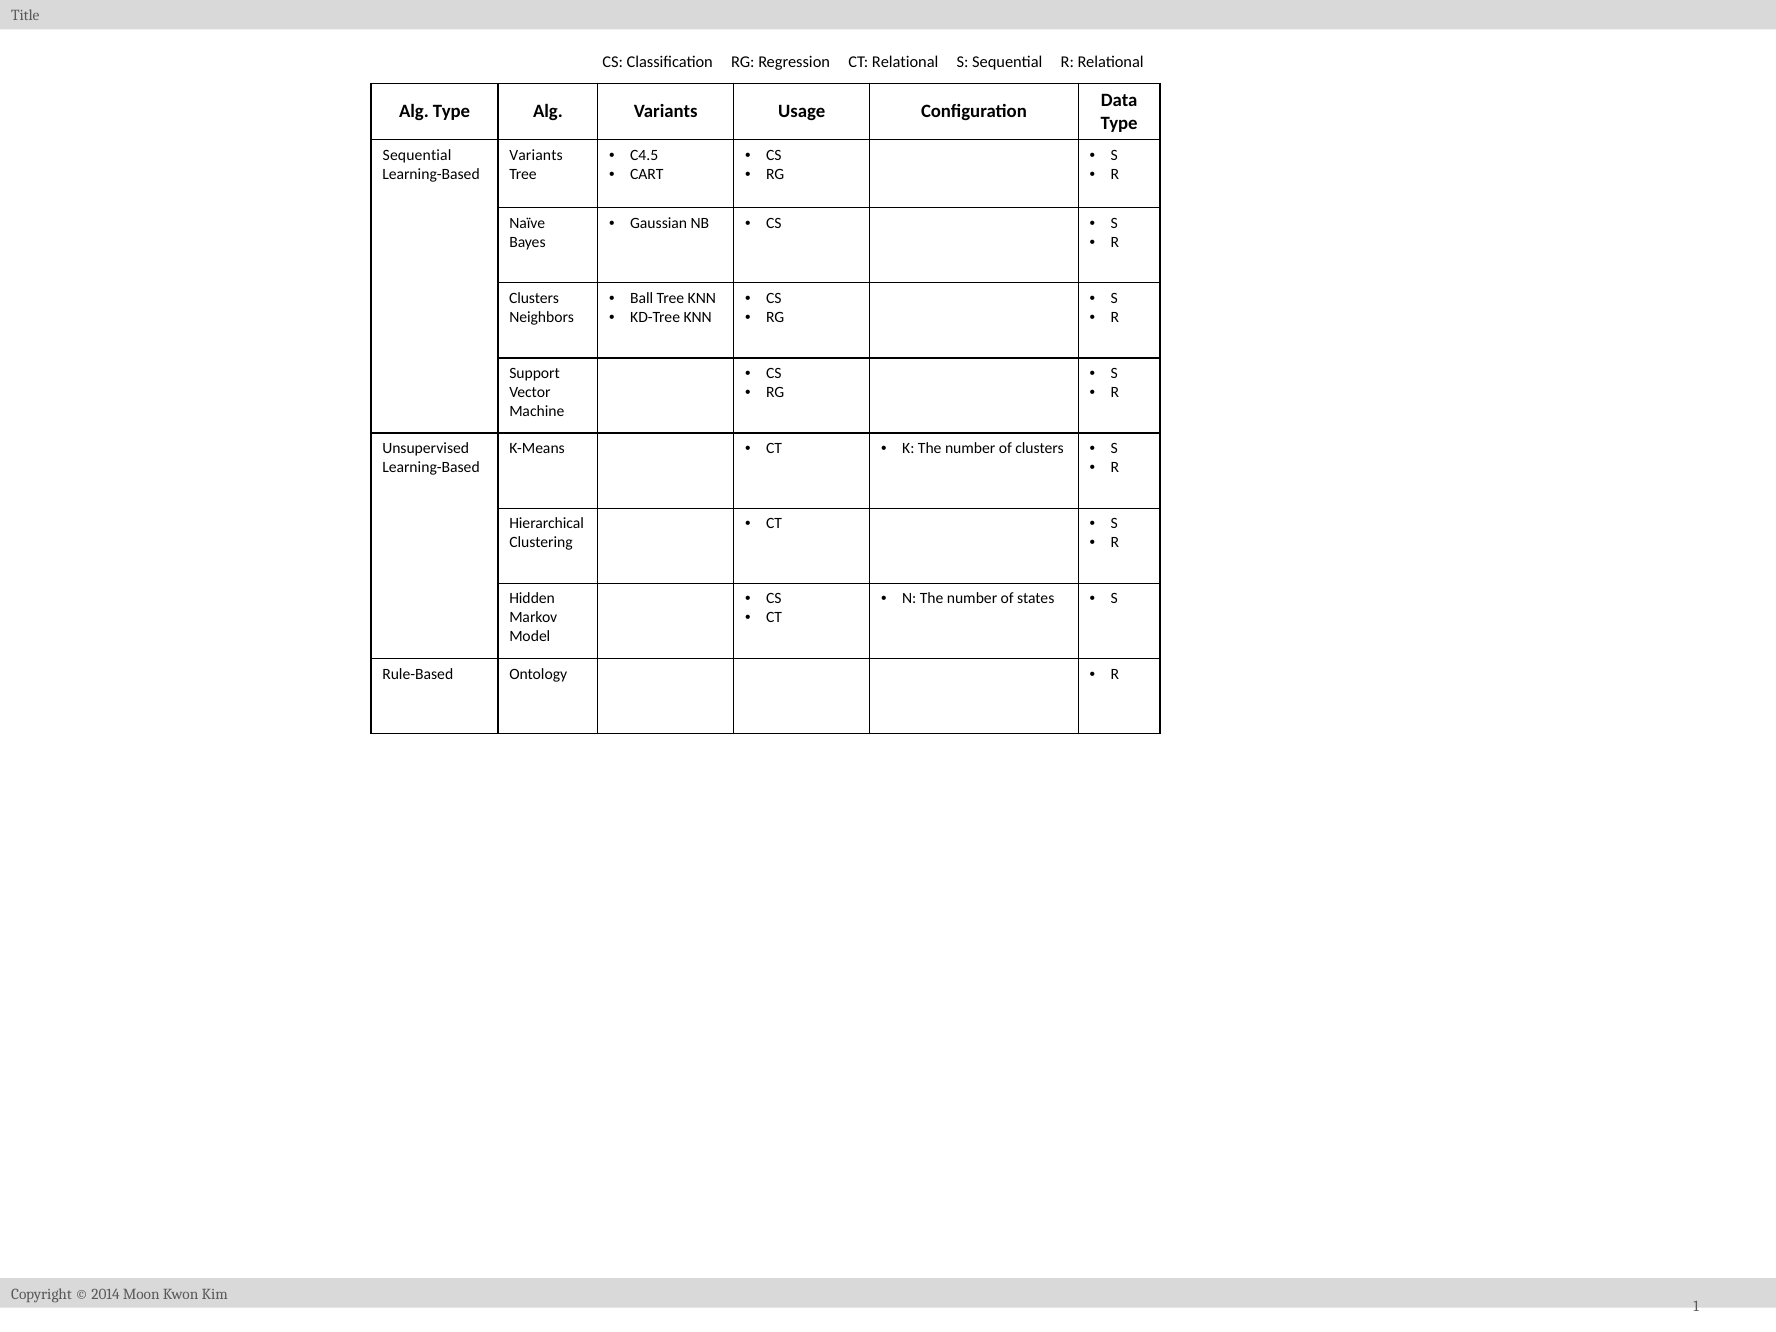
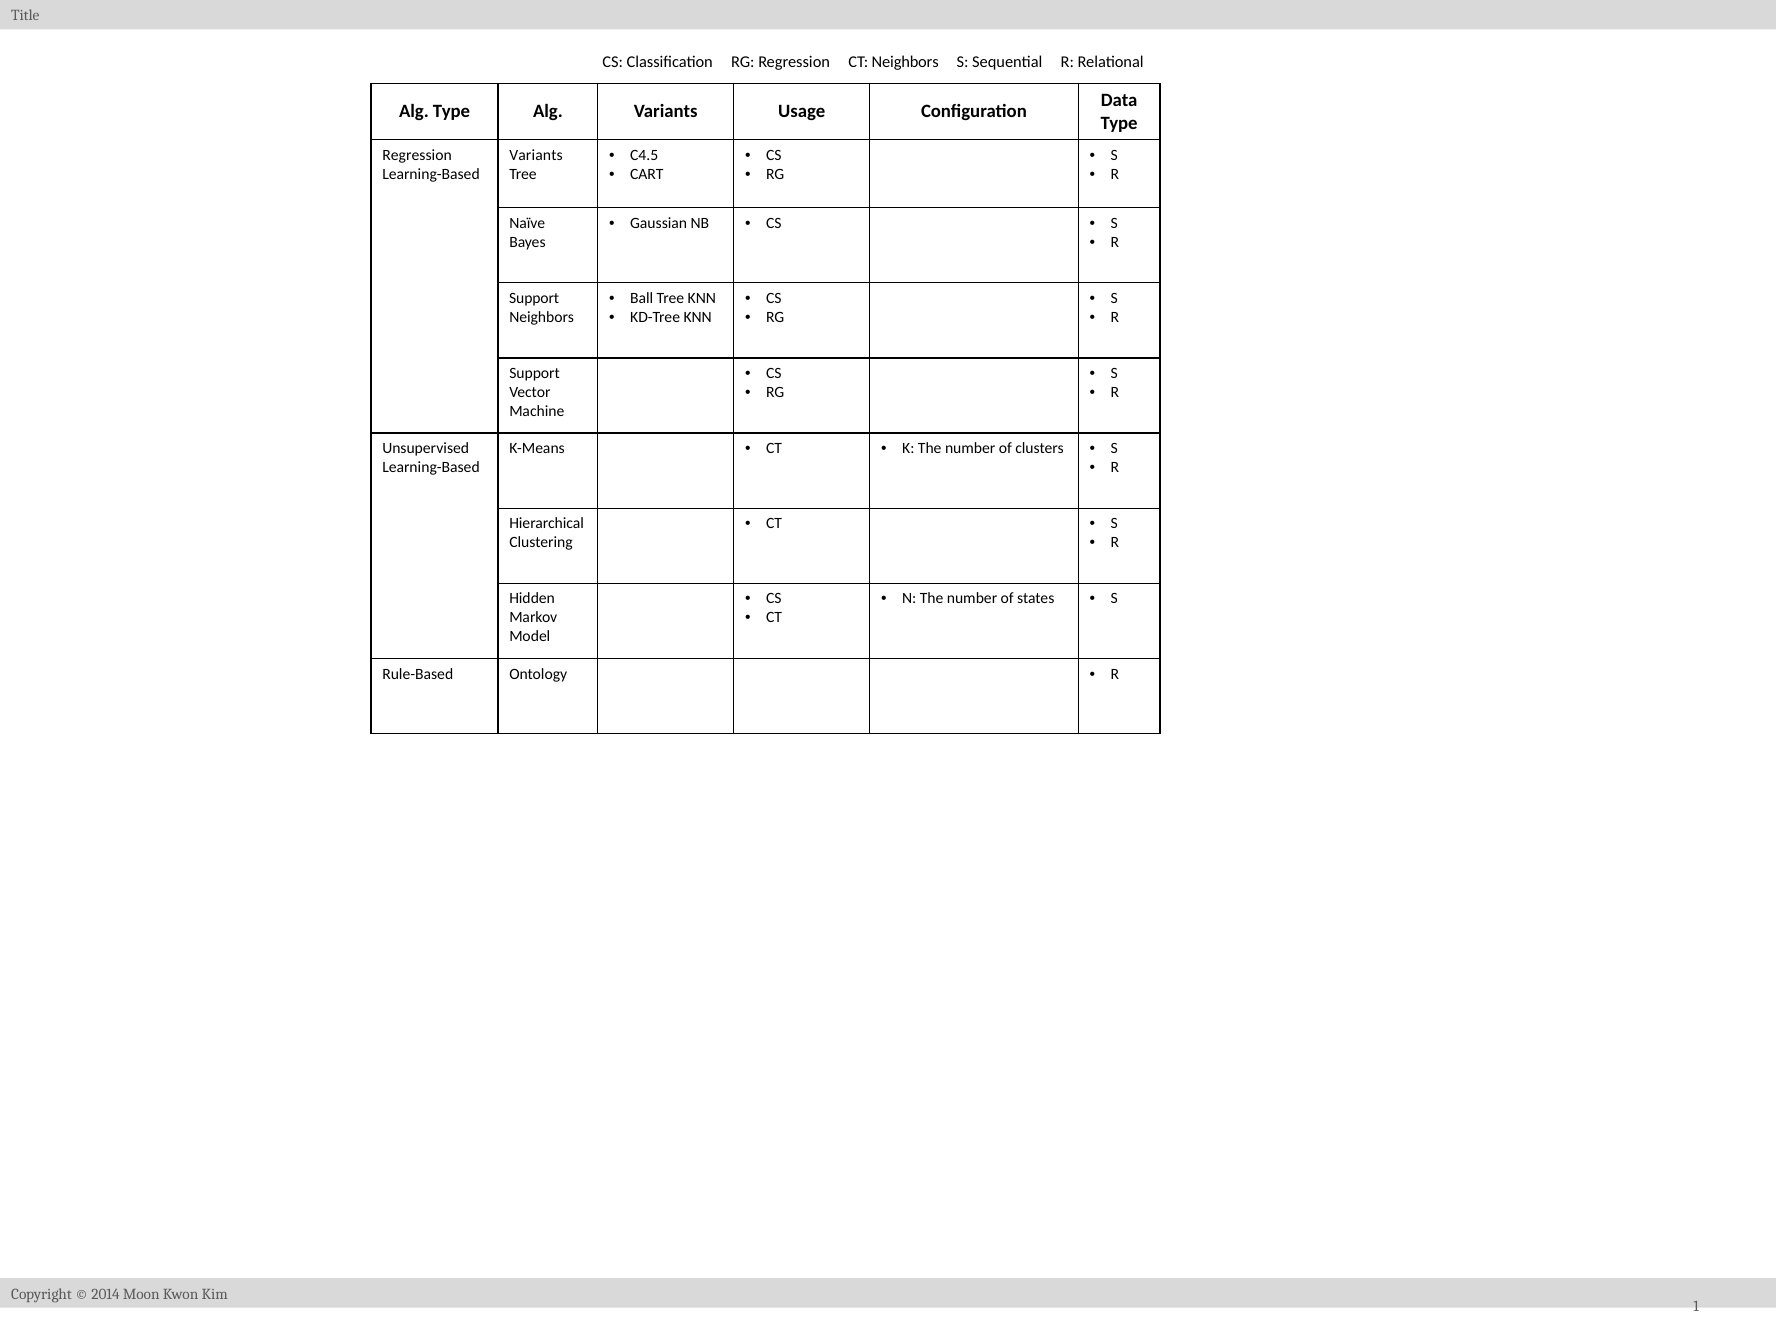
CT Relational: Relational -> Neighbors (905, 62)
Sequential: Sequential -> Regression (417, 155)
Clusters: Clusters -> Support (534, 298)
